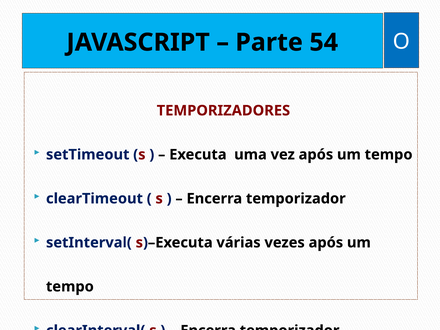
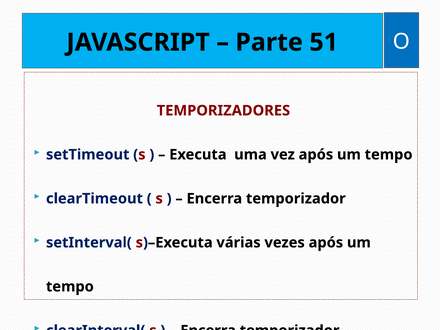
54: 54 -> 51 (324, 42)
